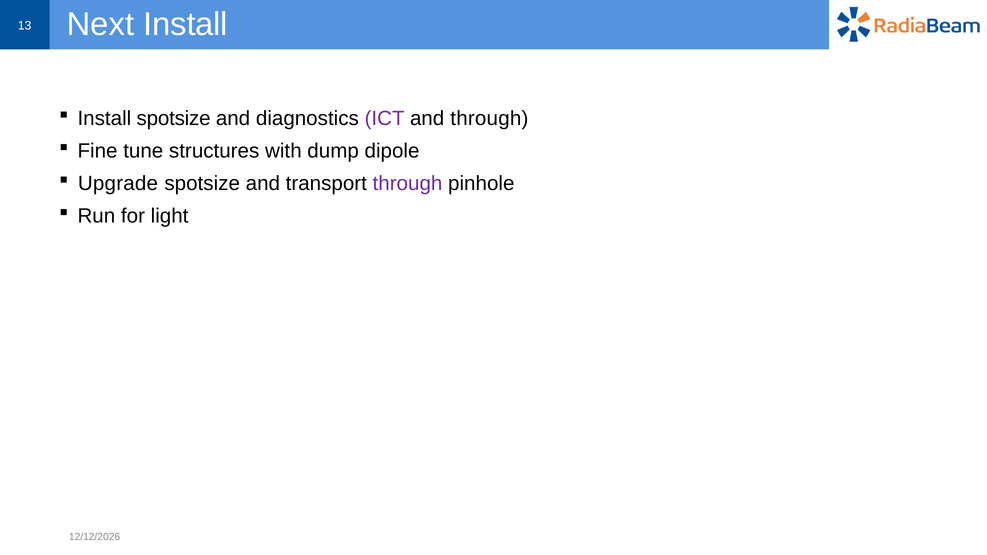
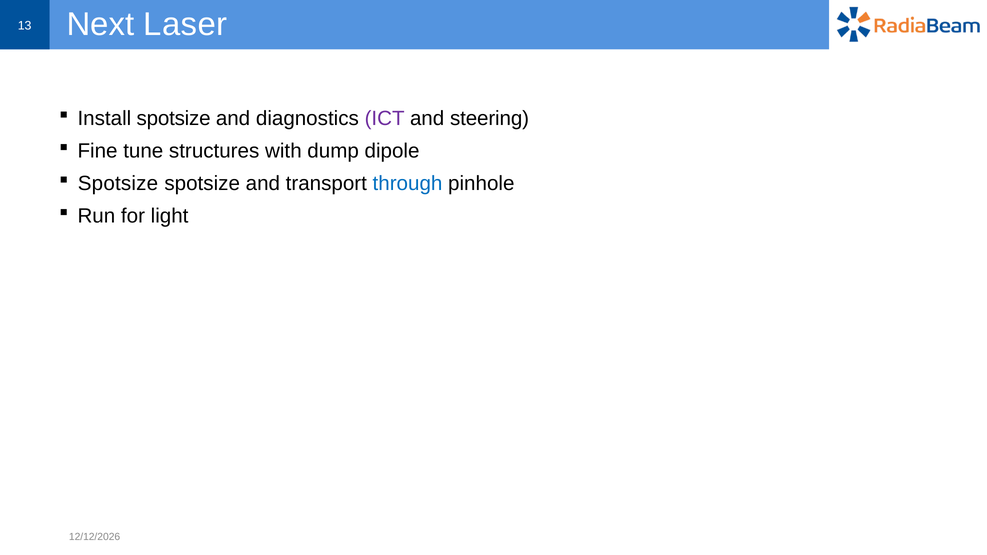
Next Install: Install -> Laser (185, 24)
and through: through -> steering (490, 118)
Upgrade: Upgrade -> Spotsize (118, 183)
through colour: purple -> blue (407, 183)
